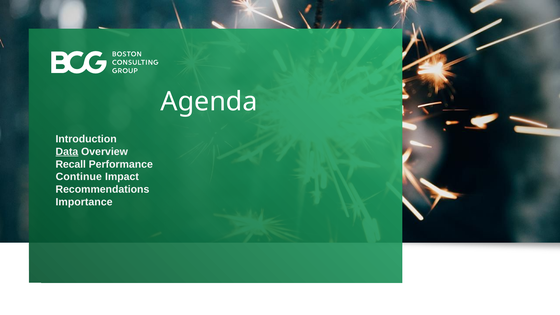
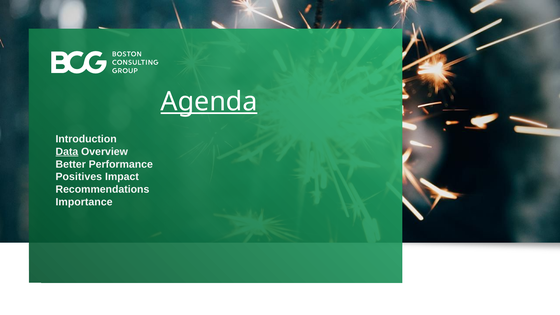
Agenda underline: none -> present (209, 102)
Recall: Recall -> Better (71, 164)
Continue: Continue -> Positives (79, 177)
